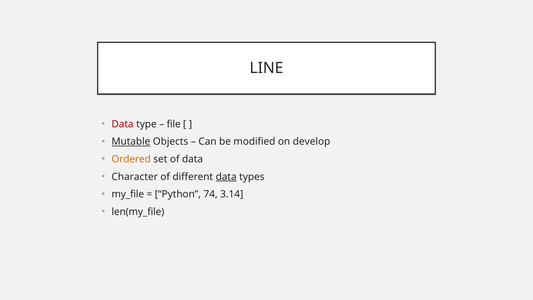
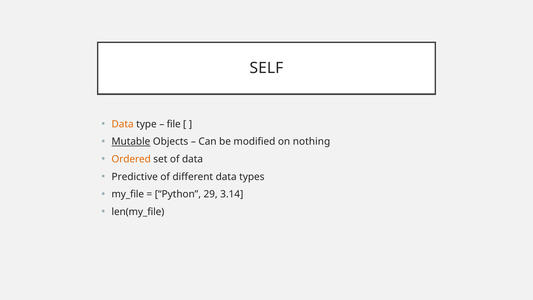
LINE: LINE -> SELF (266, 68)
Data colour: red -> orange (123, 124)
develop: develop -> nothing (312, 142)
Character: Character -> Predictive (135, 177)
data underline: present -> none (226, 177)
74: 74 -> 29 (211, 194)
